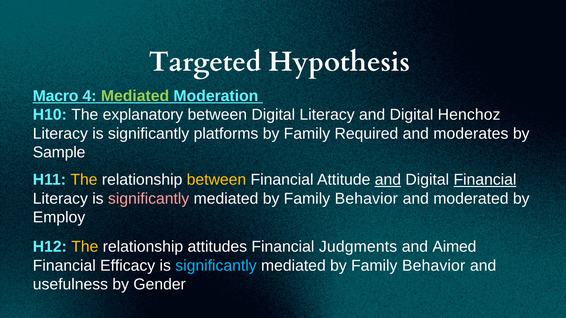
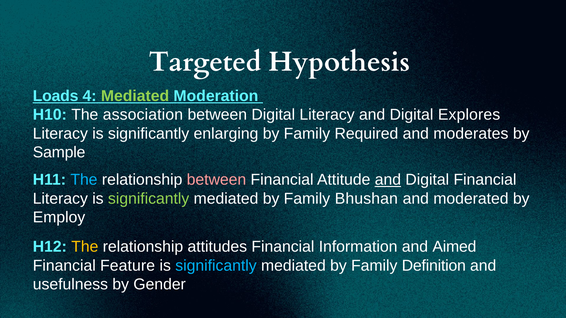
Macro: Macro -> Loads (56, 96)
explanatory: explanatory -> association (143, 115)
Henchoz: Henchoz -> Explores (469, 115)
platforms: platforms -> enlarging (226, 134)
The colour: yellow -> light blue (84, 180)
between colour: yellow -> pink (216, 180)
Financial underline: present -> none (485, 180)
significantly colour: pink -> light green (149, 199)
Behavior: Behavior -> Bhushan (366, 199)
Judgments: Judgments -> Information (358, 247)
Efficacy: Efficacy -> Feature (128, 266)
Behavior: Behavior -> Definition (434, 266)
